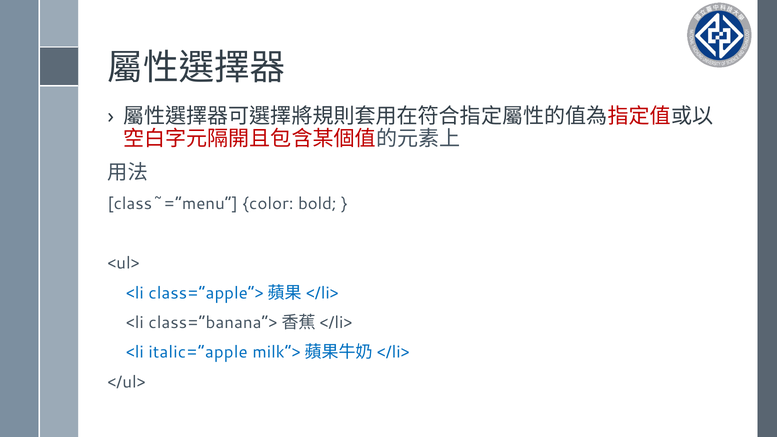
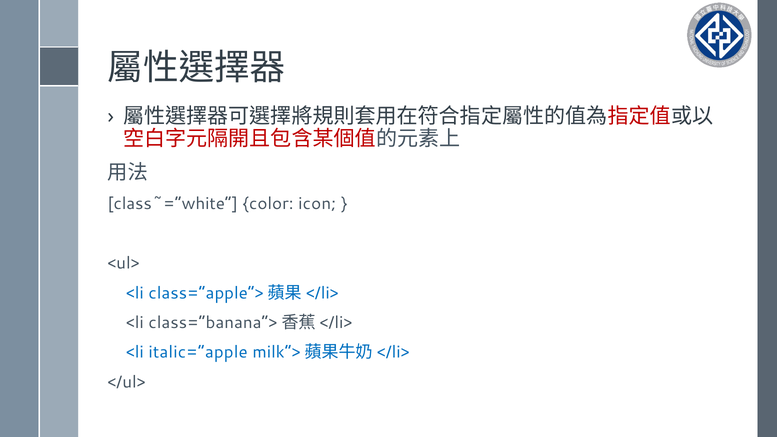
class~=“menu: class~=“menu -> class~=“white (173, 204)
bold: bold -> icon (317, 204)
